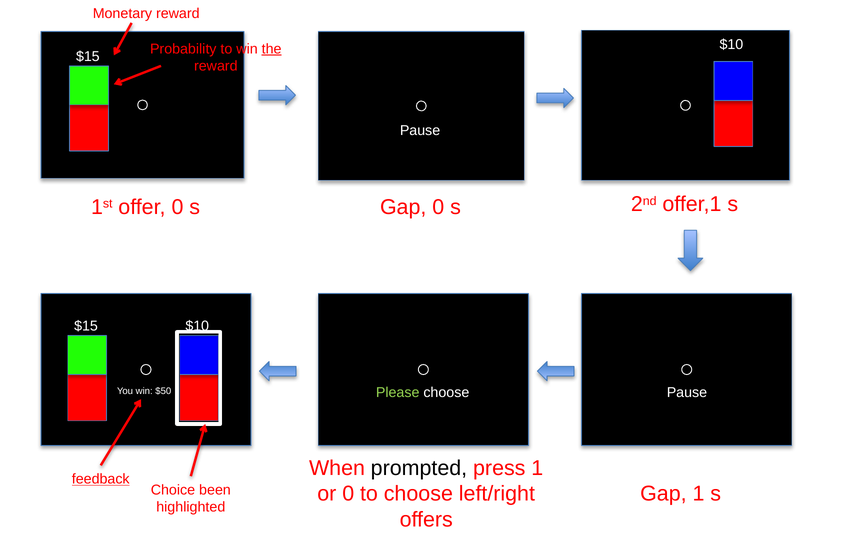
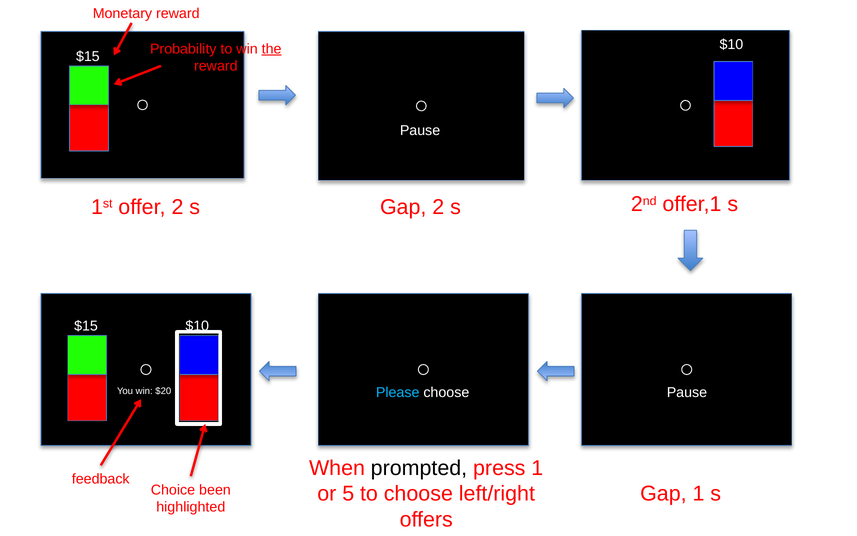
offer 0: 0 -> 2 (177, 207)
Gap 0: 0 -> 2 (438, 207)
Please colour: light green -> light blue (398, 392)
$50: $50 -> $20 (163, 391)
feedback underline: present -> none (101, 479)
or 0: 0 -> 5 (348, 493)
